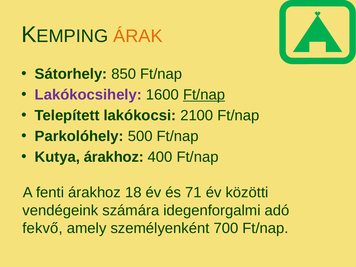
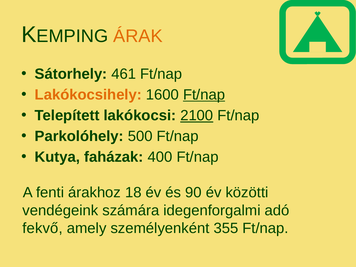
850: 850 -> 461 (124, 74)
Lakókocsihely colour: purple -> orange (88, 95)
2100 underline: none -> present (197, 116)
Kutya árakhoz: árakhoz -> faházak (114, 157)
71: 71 -> 90 (193, 193)
700: 700 -> 355 (226, 228)
